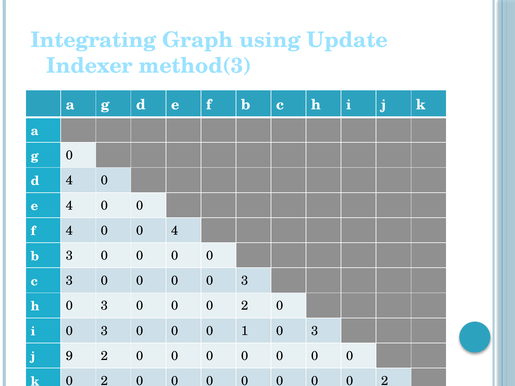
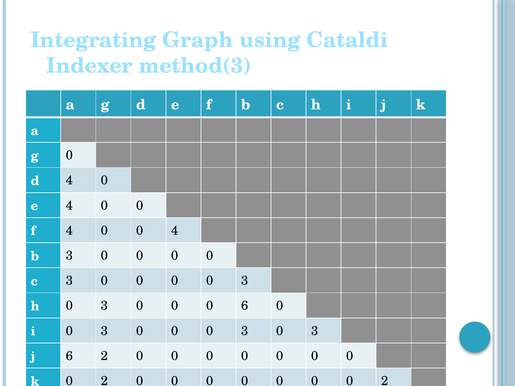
Update: Update -> Cataldi (347, 40)
2: 2 -> 6 (245, 306)
1: 1 -> 3 (245, 331)
j 9: 9 -> 6 (70, 356)
